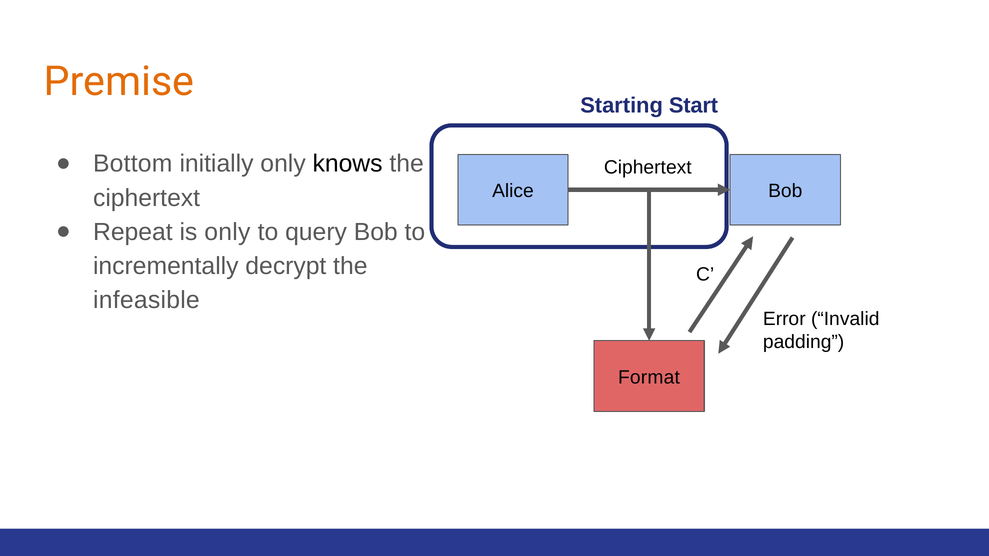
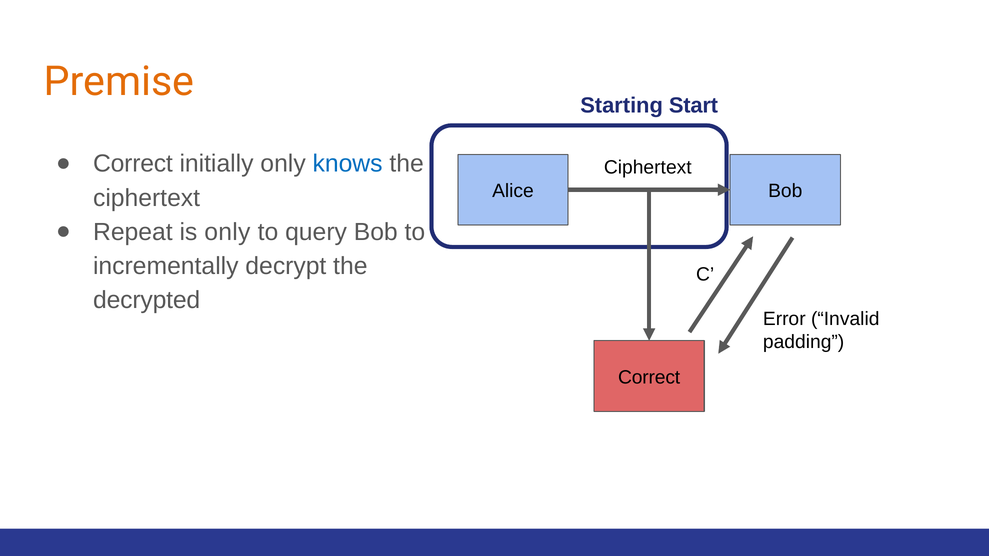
Bottom: Bottom -> Correct (133, 164)
knows colour: black -> blue (348, 164)
infeasible: infeasible -> decrypted (147, 300)
Format: Format -> Correct (649, 378)
